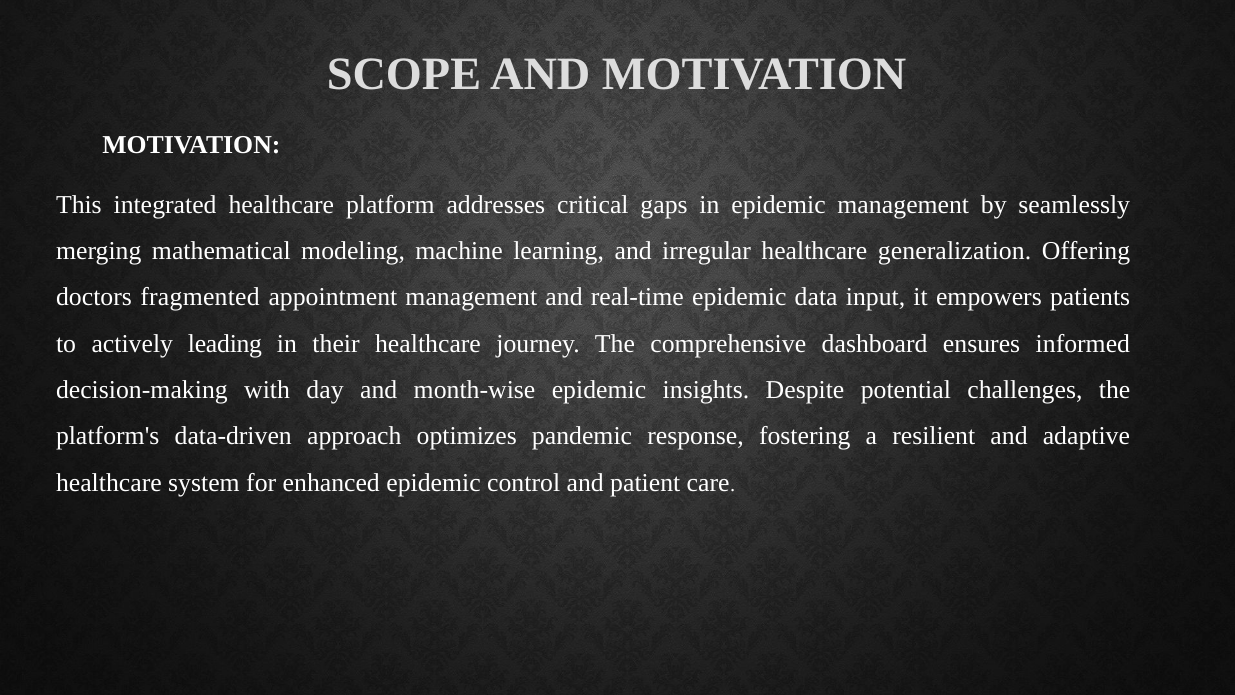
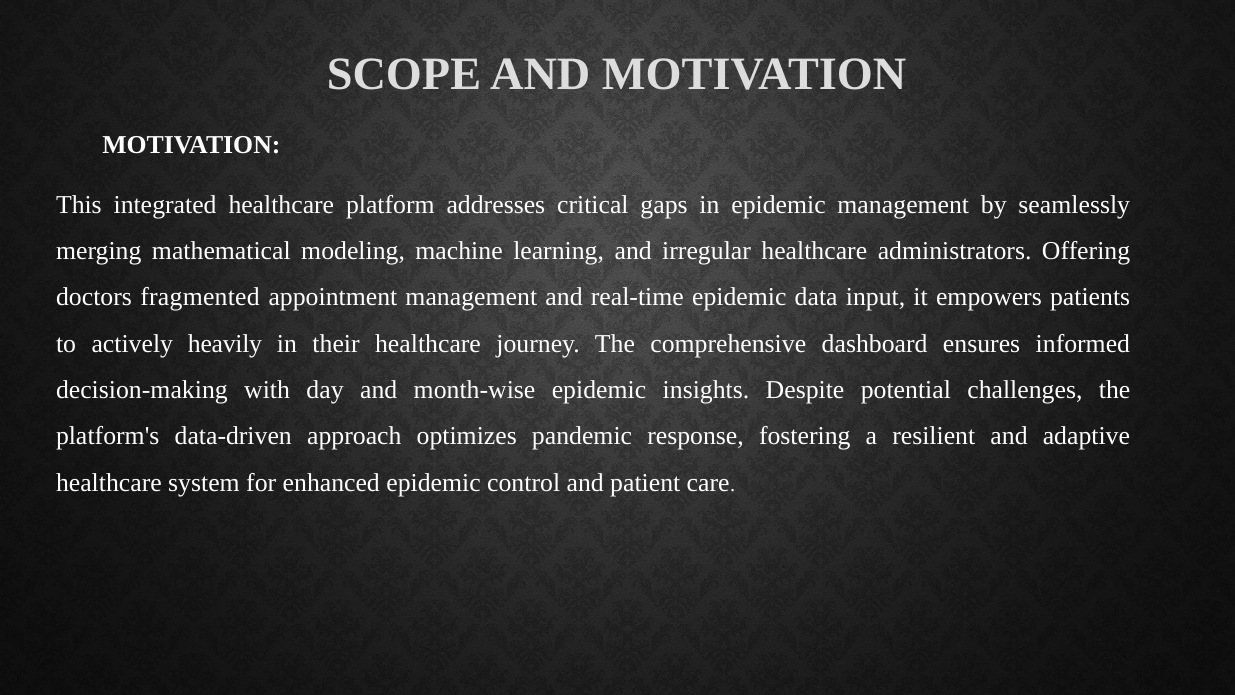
generalization: generalization -> administrators (955, 251)
leading: leading -> heavily (225, 344)
